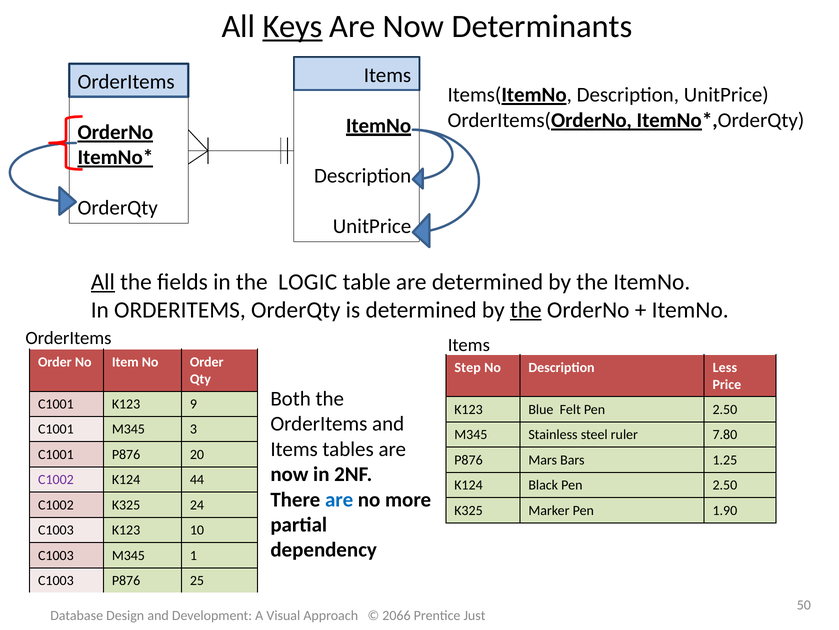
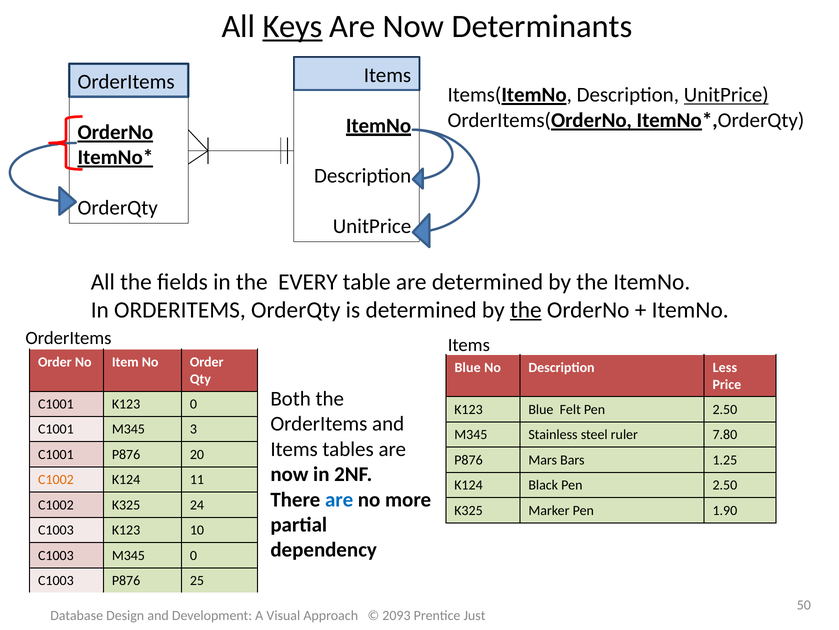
UnitPrice underline: none -> present (726, 95)
All underline: present -> none (103, 281)
LOGIC: LOGIC -> EVERY (308, 281)
Step: Step -> Blue (468, 367)
K123 9: 9 -> 0 (193, 404)
C1002 colour: purple -> orange (56, 479)
44: 44 -> 11 (197, 479)
M345 1: 1 -> 0 (193, 555)
2066: 2066 -> 2093 (396, 615)
